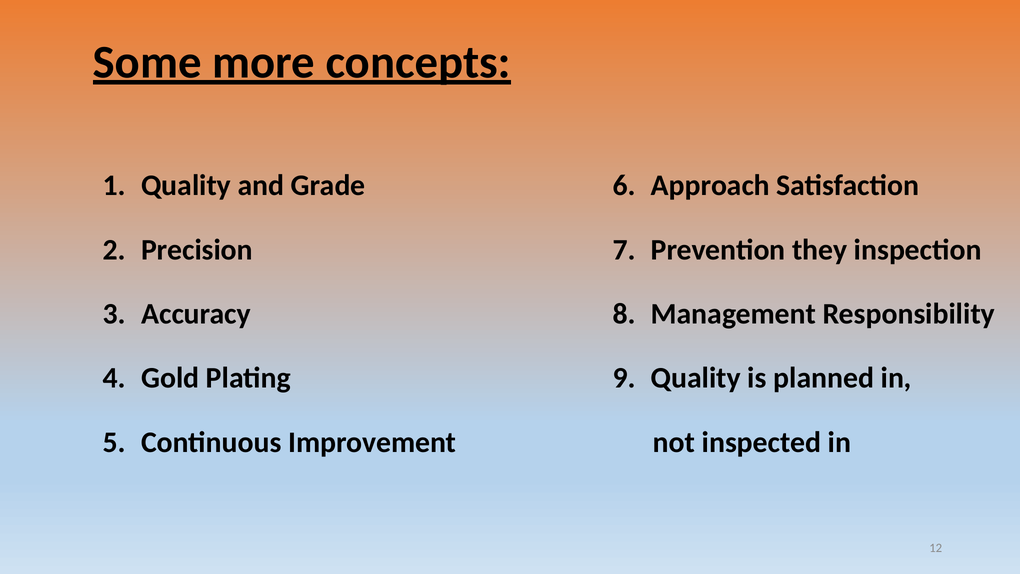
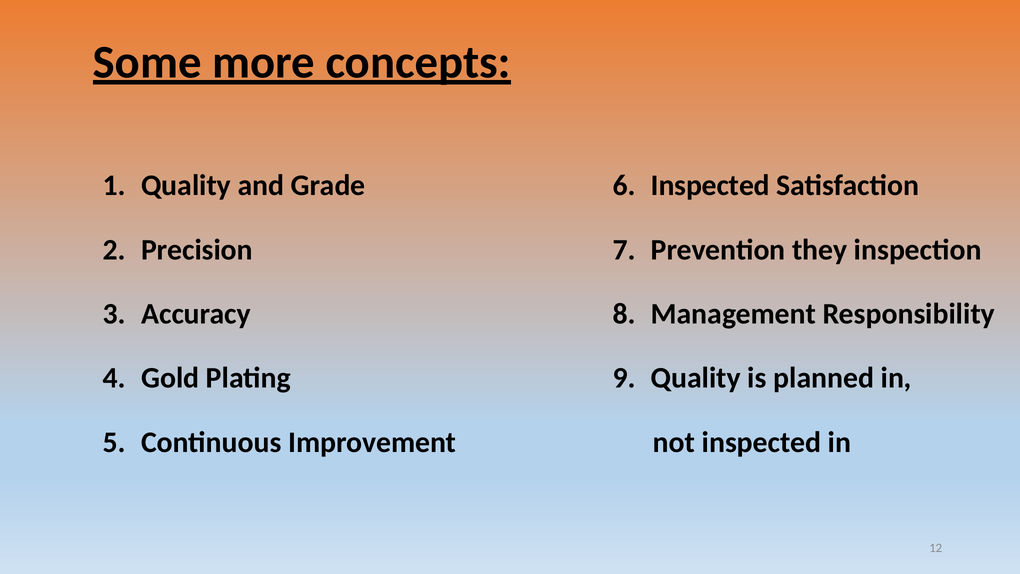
Approach: Approach -> Inspected (710, 185)
